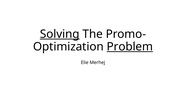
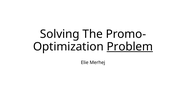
Solving underline: present -> none (60, 34)
